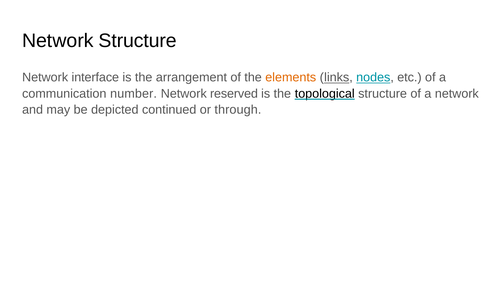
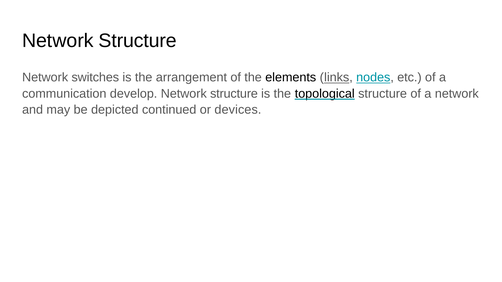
interface: interface -> switches (95, 78)
elements colour: orange -> black (291, 78)
number: number -> develop (134, 94)
reserved: reserved -> structure (234, 94)
through: through -> devices (238, 110)
